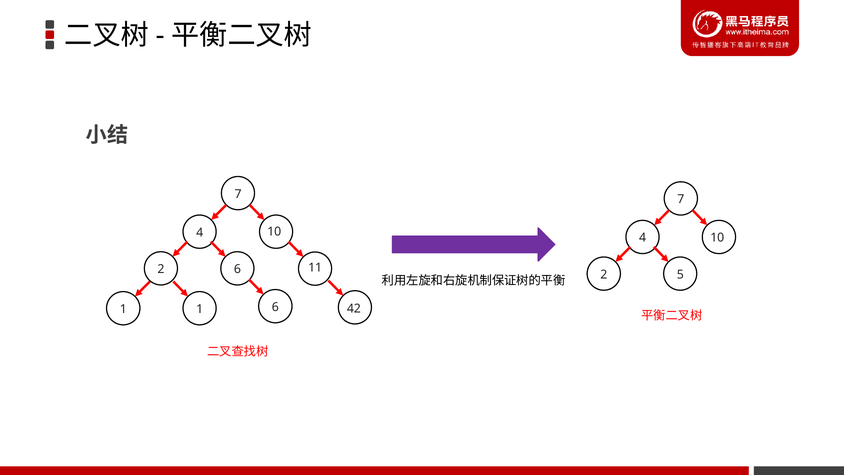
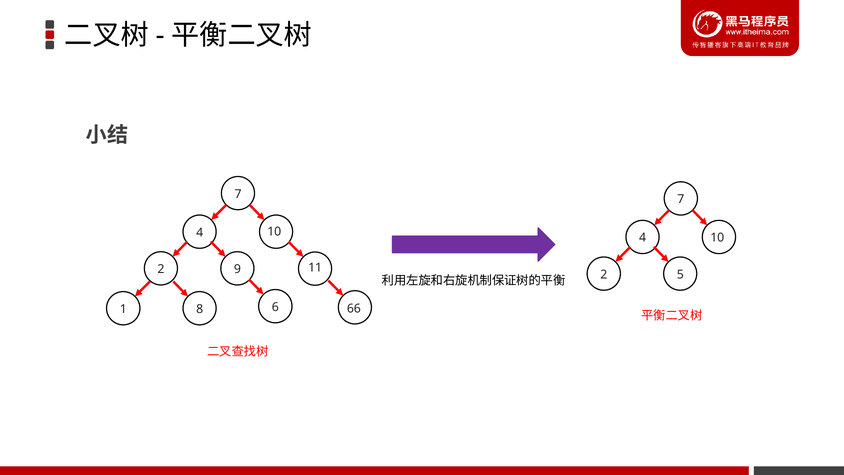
2 6: 6 -> 9 (237, 269)
1 1: 1 -> 8 (200, 309)
42: 42 -> 66 (354, 309)
